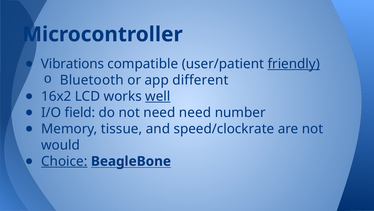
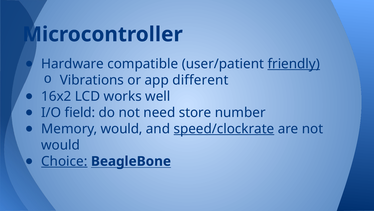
Vibrations: Vibrations -> Hardware (72, 64)
Bluetooth: Bluetooth -> Vibrations (92, 80)
well underline: present -> none (158, 96)
need need: need -> store (195, 112)
Memory tissue: tissue -> would (122, 128)
speed/clockrate underline: none -> present (224, 128)
